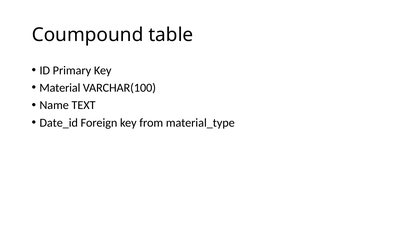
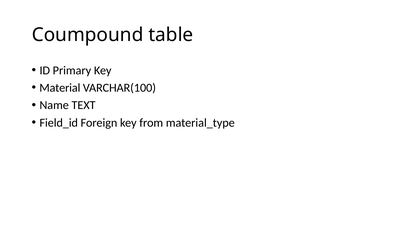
Date_id: Date_id -> Field_id (59, 123)
